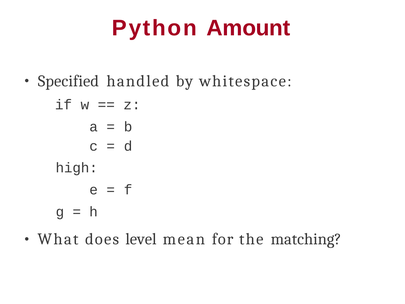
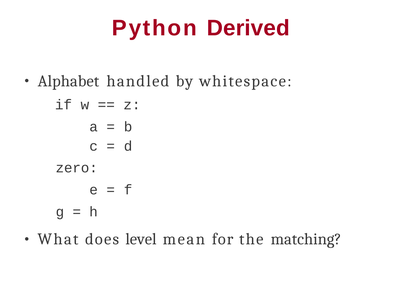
Amount: Amount -> Derived (248, 28)
Specified: Specified -> Alphabet (68, 81)
high: high -> zero (77, 168)
